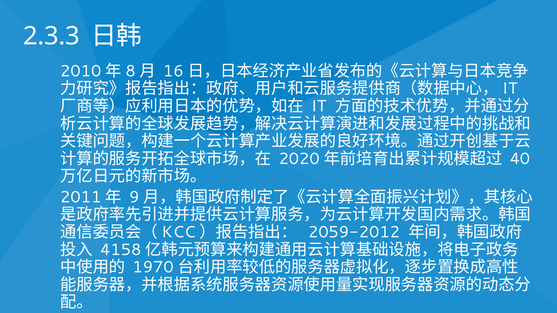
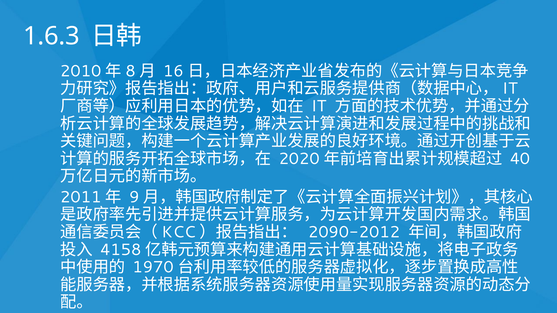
2.3.3: 2.3.3 -> 1.6.3 (51, 36)
2059-2012: 2059-2012 -> 2090-2012 (354, 232)
